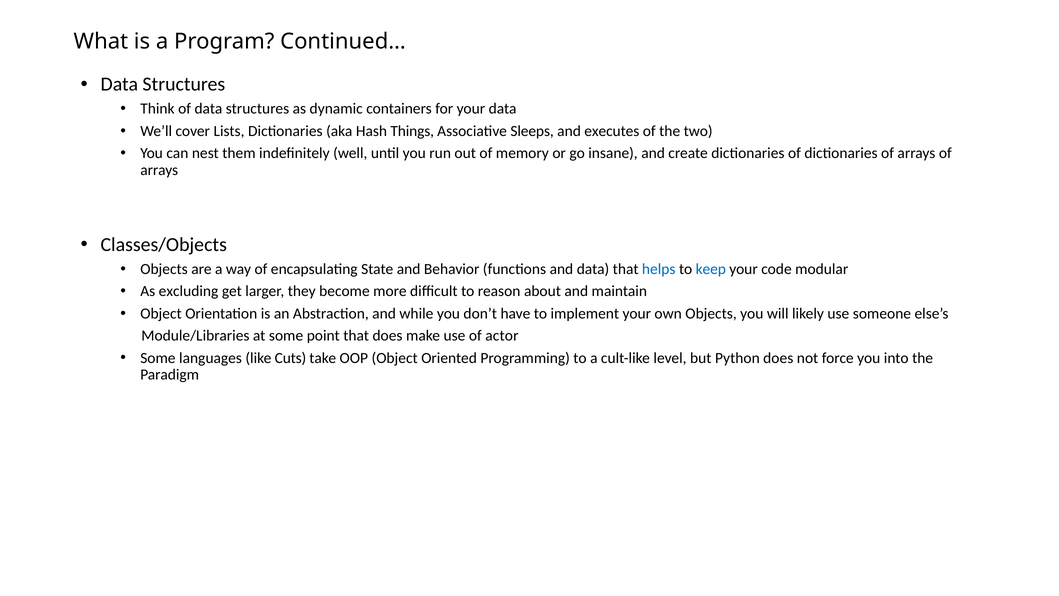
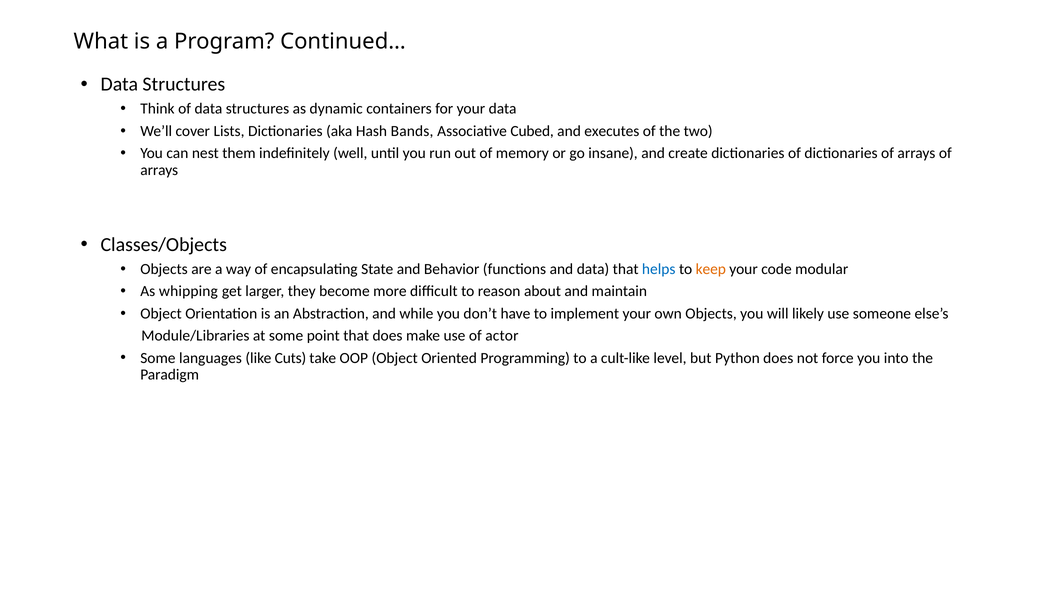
Things: Things -> Bands (412, 131)
Sleeps: Sleeps -> Cubed (532, 131)
keep colour: blue -> orange (711, 269)
excluding: excluding -> whipping (188, 291)
